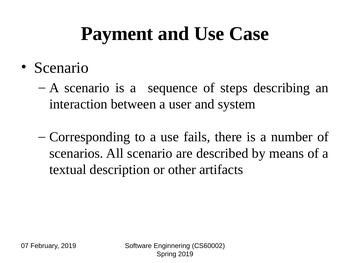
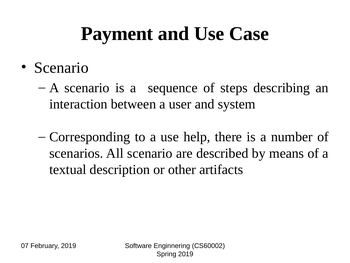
fails: fails -> help (197, 137)
